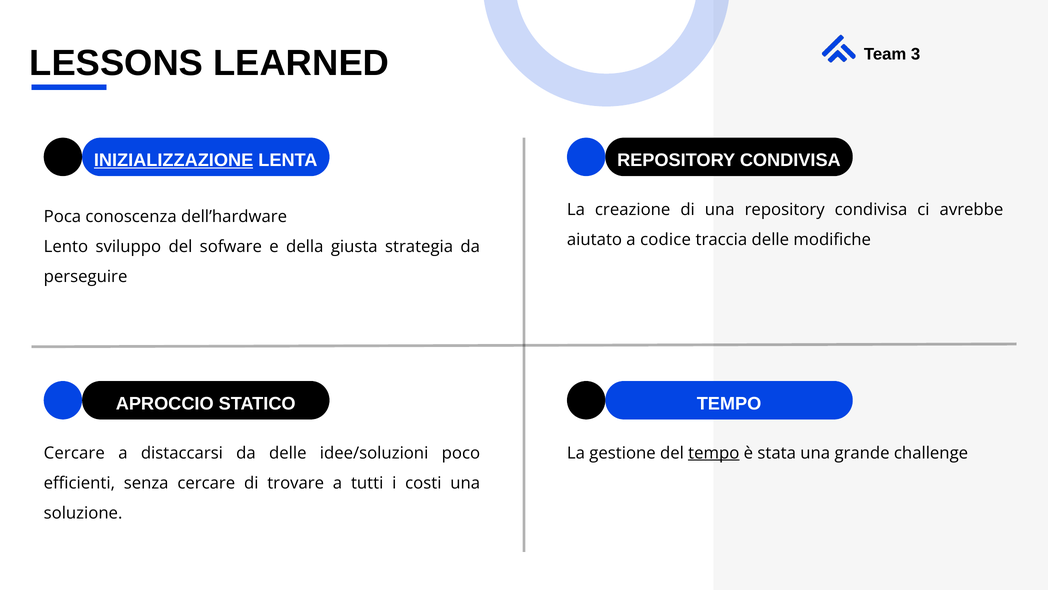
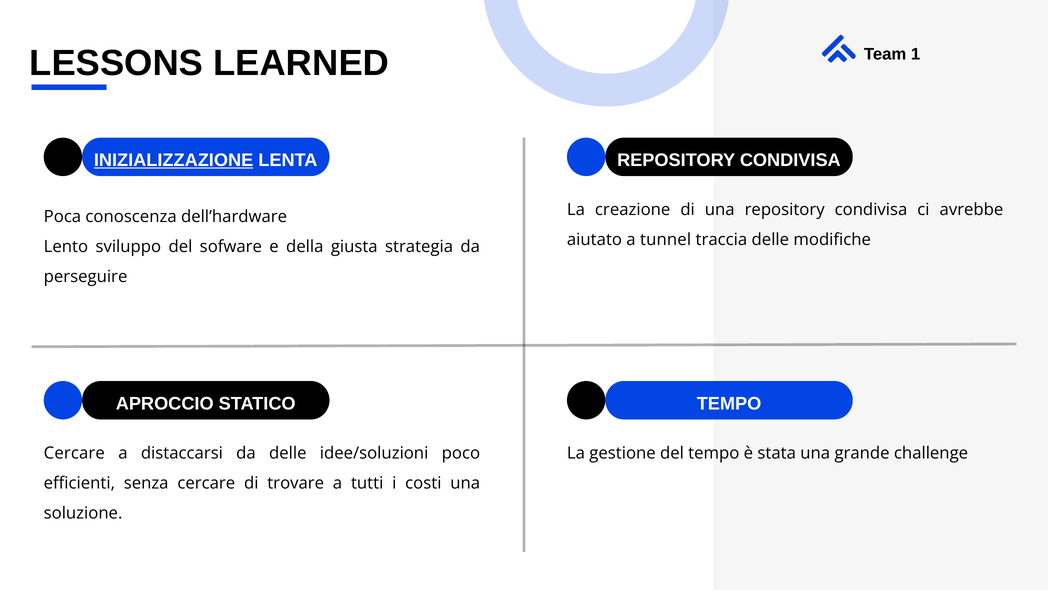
3: 3 -> 1 (916, 54)
codice: codice -> tunnel (666, 240)
tempo underline: present -> none (714, 453)
